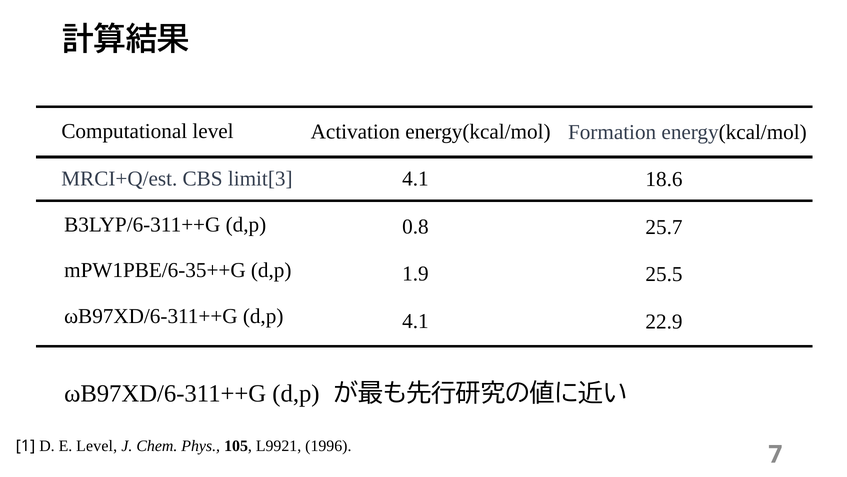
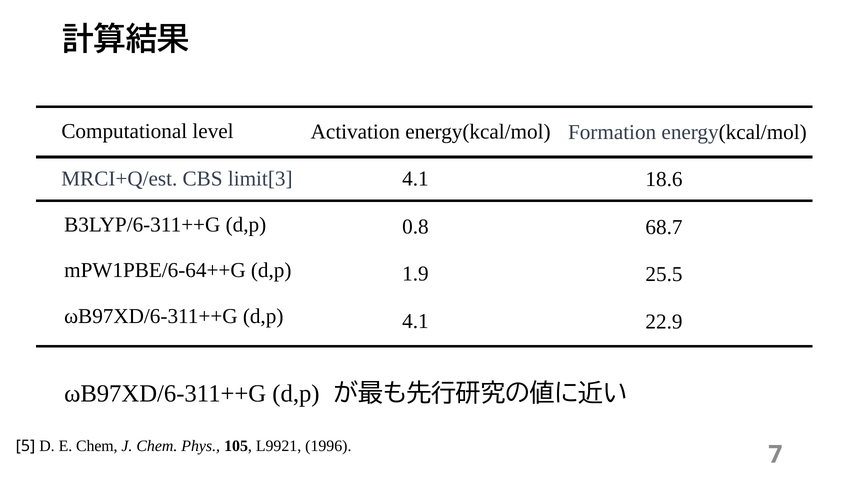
25.7: 25.7 -> 68.7 (664, 227)
mPW1PBE/6-35++G: mPW1PBE/6-35++G -> mPW1PBE/6-64++G (155, 270)
1: 1 -> 5 (25, 445)
E Level: Level -> Chem (97, 445)
